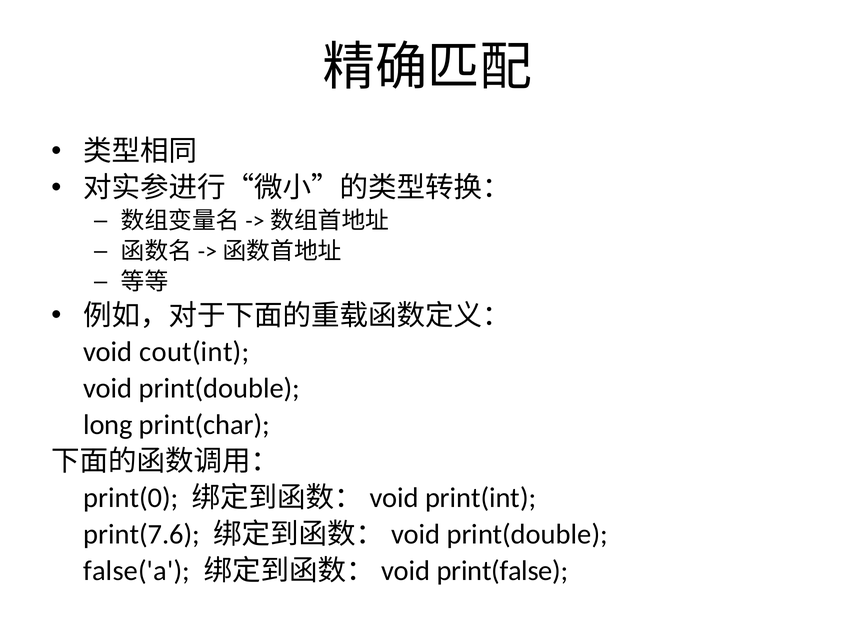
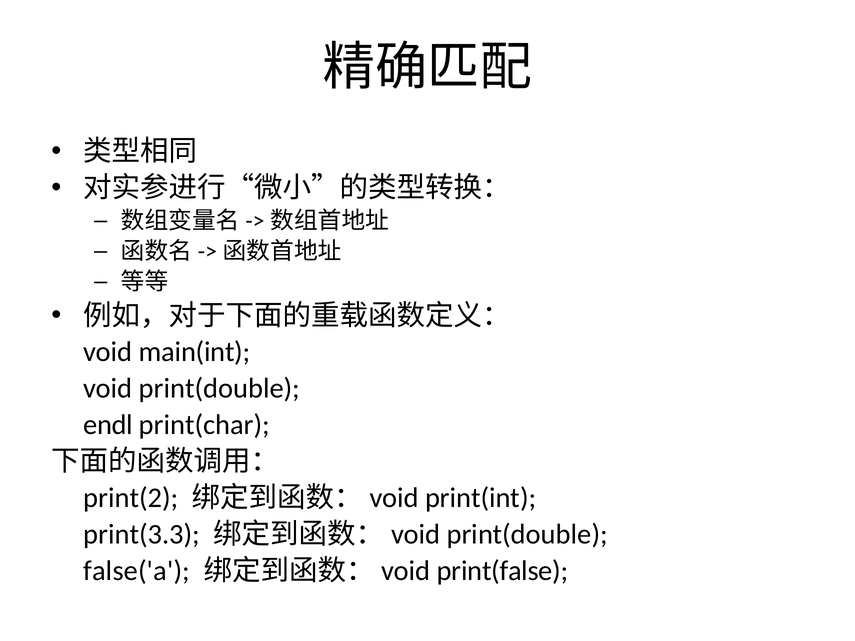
cout(int: cout(int -> main(int (195, 352)
long: long -> endl (108, 425)
print(0: print(0 -> print(2 (131, 498)
print(7.6: print(7.6 -> print(3.3 (142, 534)
